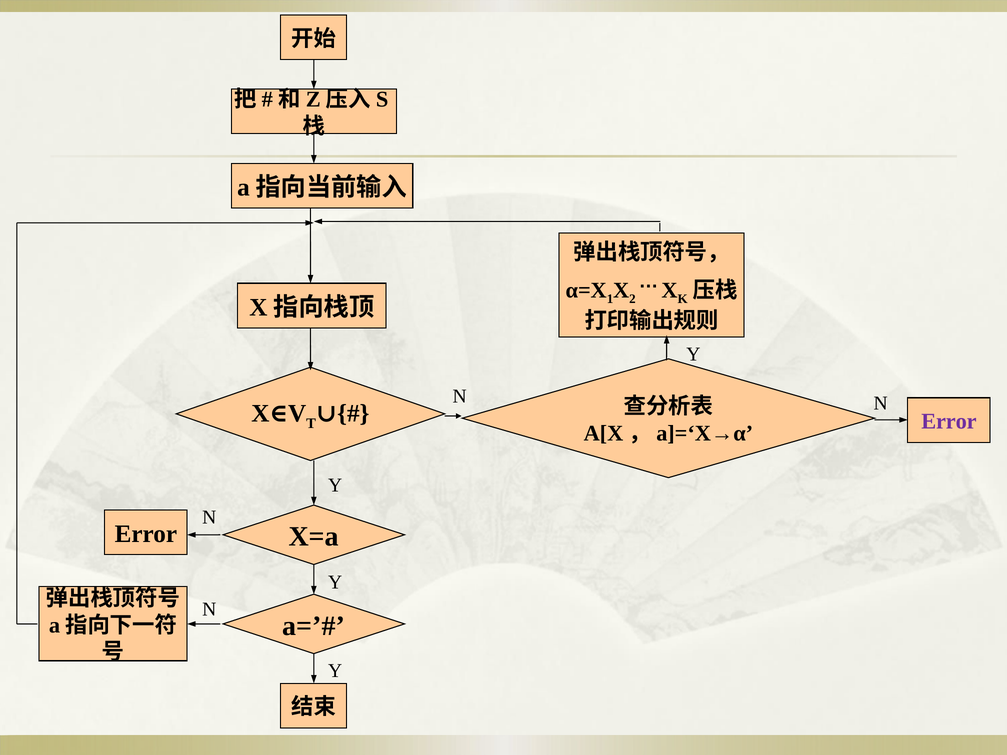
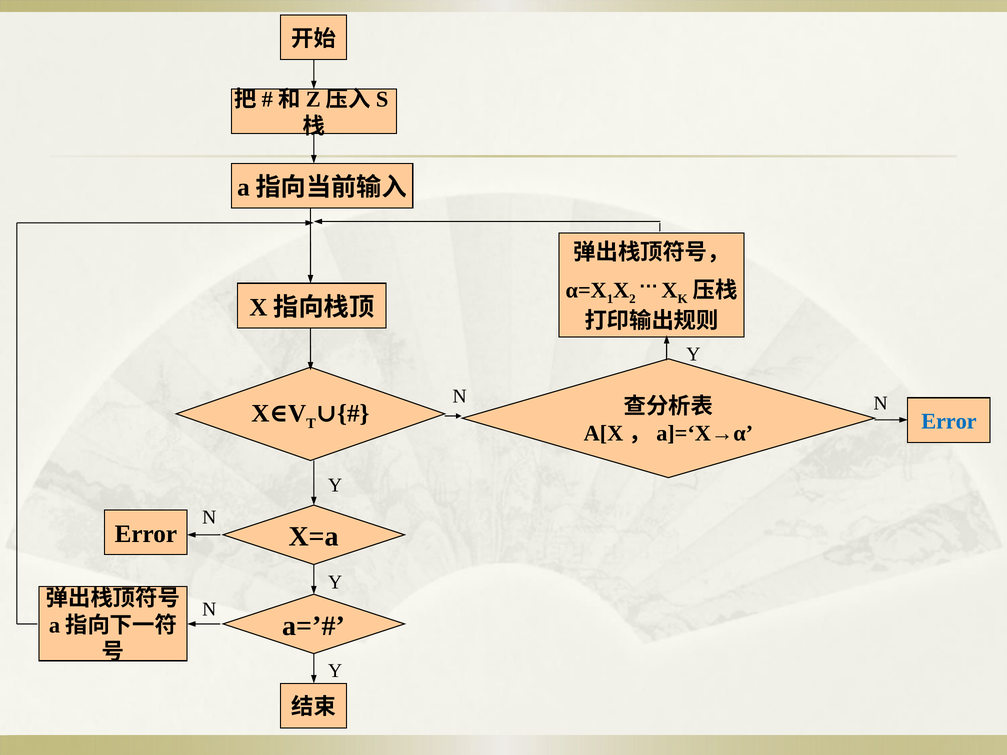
Error colour: purple -> blue (949, 422)
